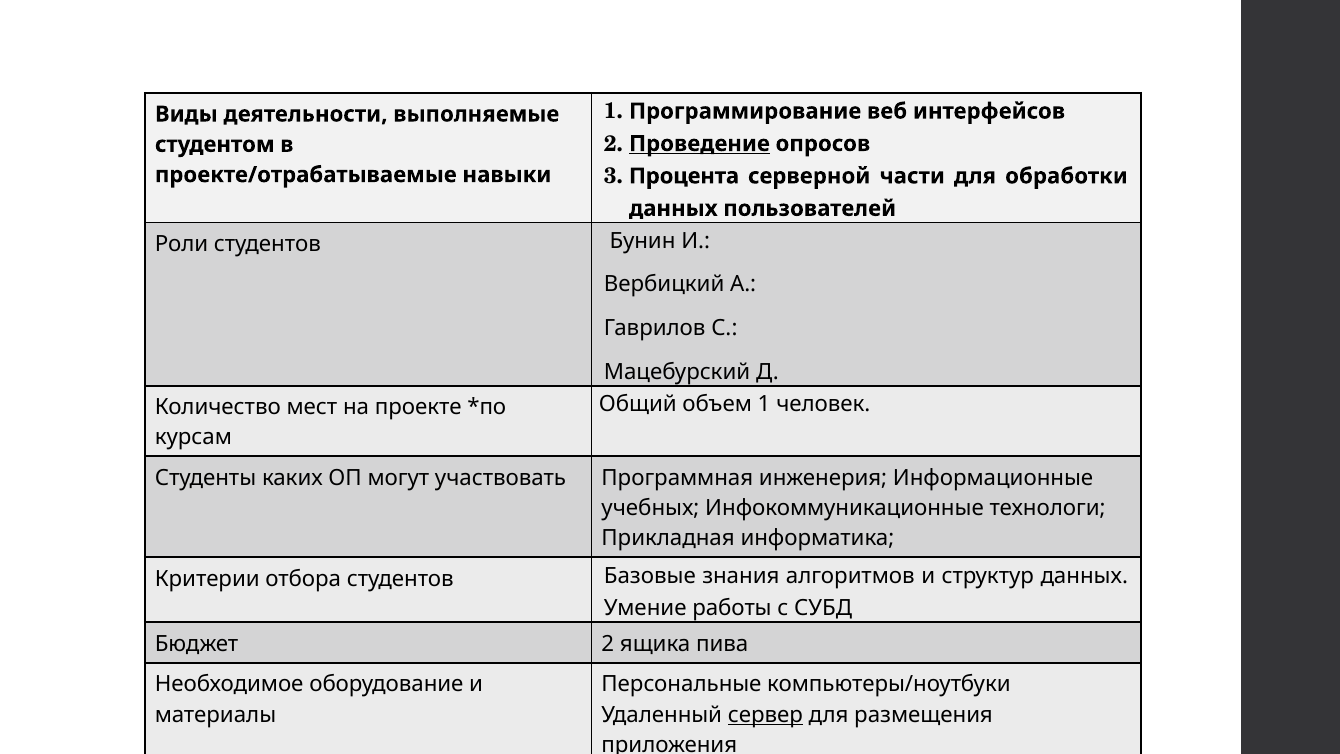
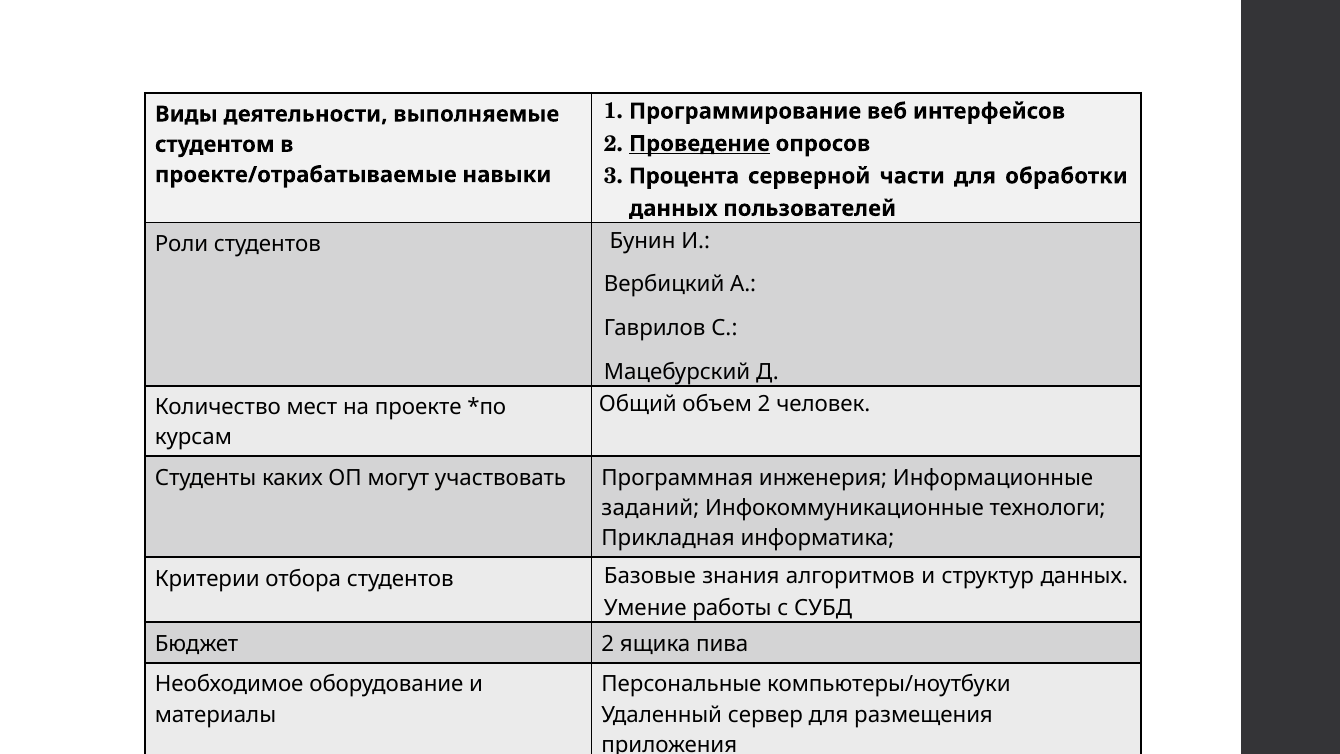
объем 1: 1 -> 2 (764, 404)
учебных: учебных -> заданий (650, 508)
сервер underline: present -> none (765, 715)
